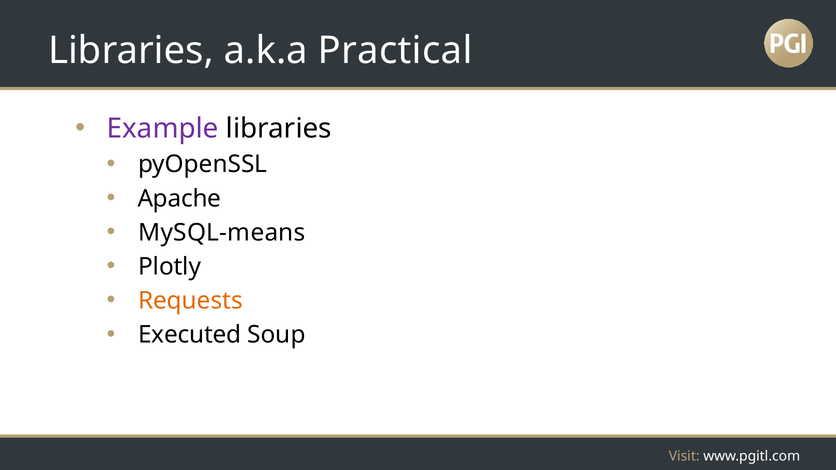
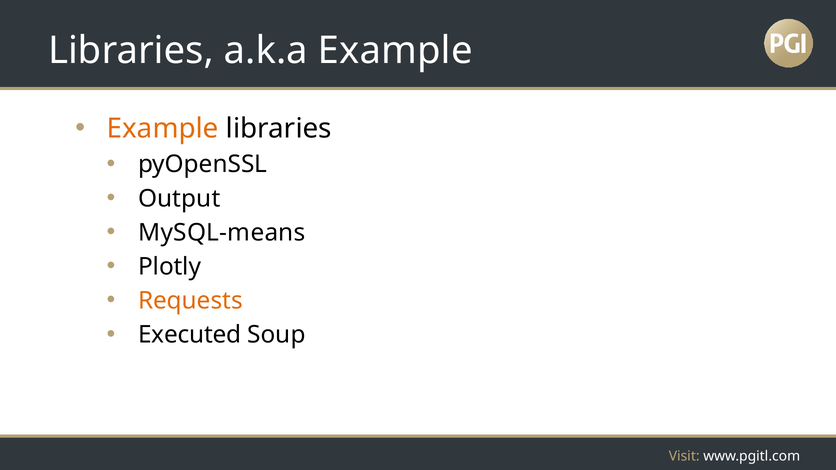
a.k.a Practical: Practical -> Example (395, 50)
Example colour: purple -> orange (163, 129)
Apache: Apache -> Output (179, 199)
